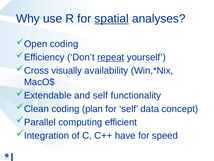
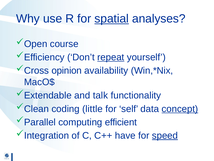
coding: coding -> course (64, 44)
visually: visually -> opinion (67, 70)
and self: self -> talk (100, 95)
plan: plan -> little (92, 109)
concept underline: none -> present (180, 109)
speed underline: none -> present (165, 135)
